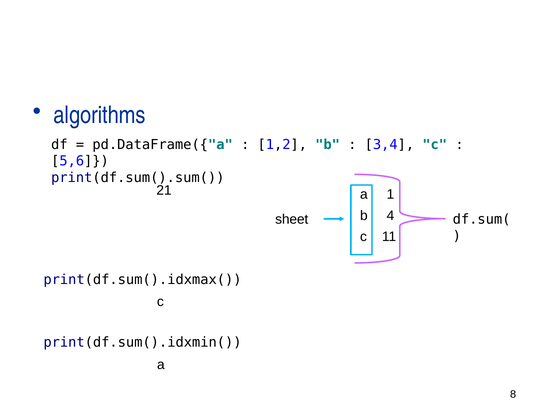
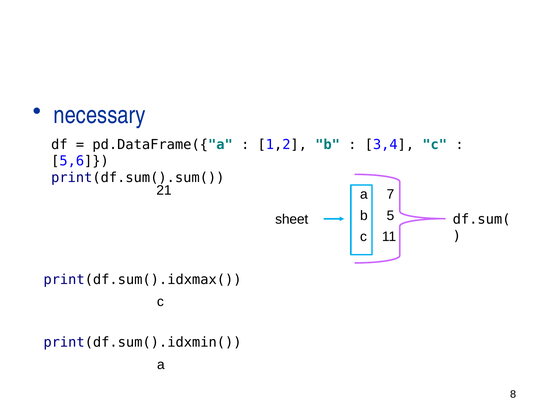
algorithms: algorithms -> necessary (99, 115)
1: 1 -> 7 (390, 194)
4: 4 -> 5 (390, 215)
